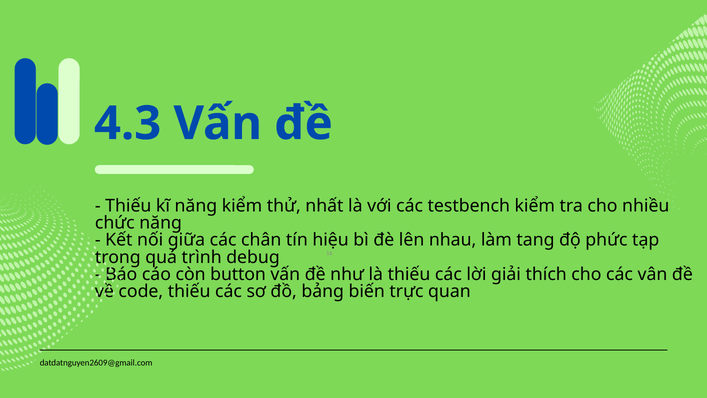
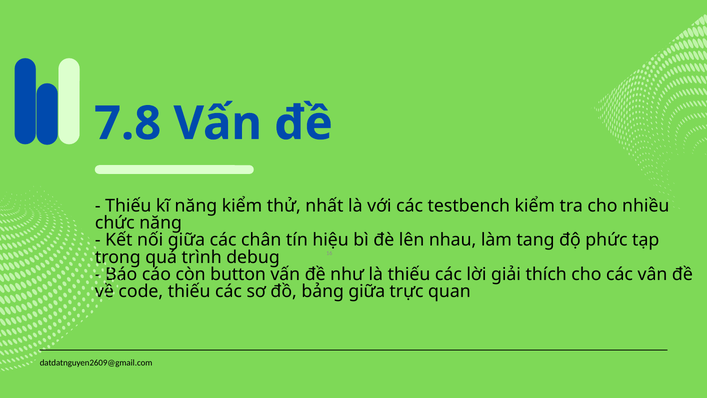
4.3: 4.3 -> 7.8 (128, 123)
bảng biến: biến -> giữa (367, 291)
